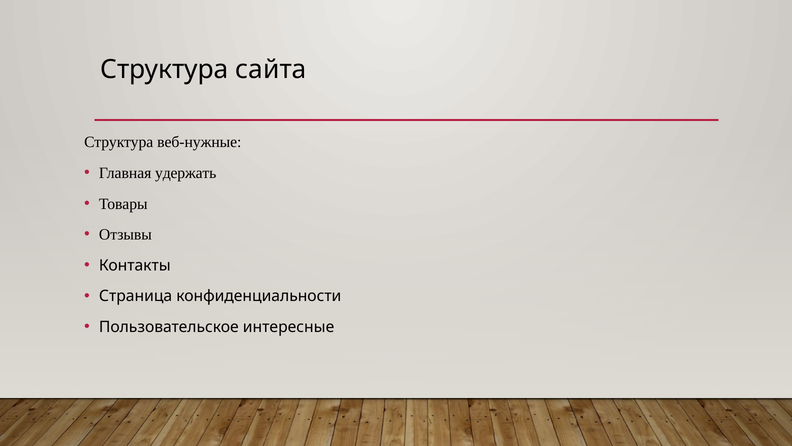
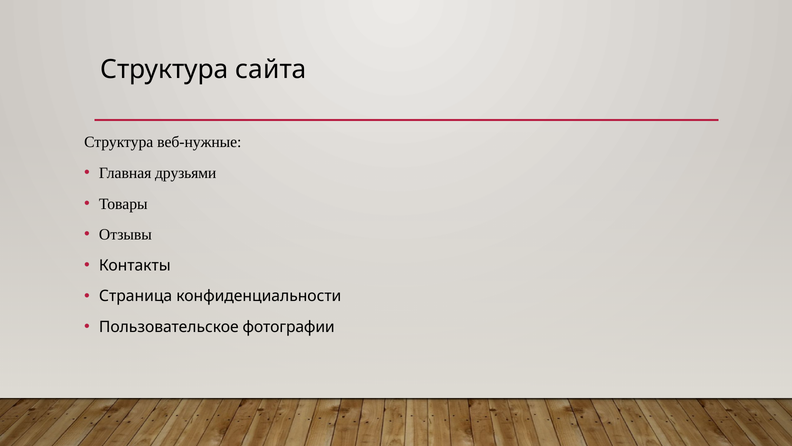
удержать: удержать -> друзьями (186, 173)
интересные: интересные -> фотографии (289, 327)
